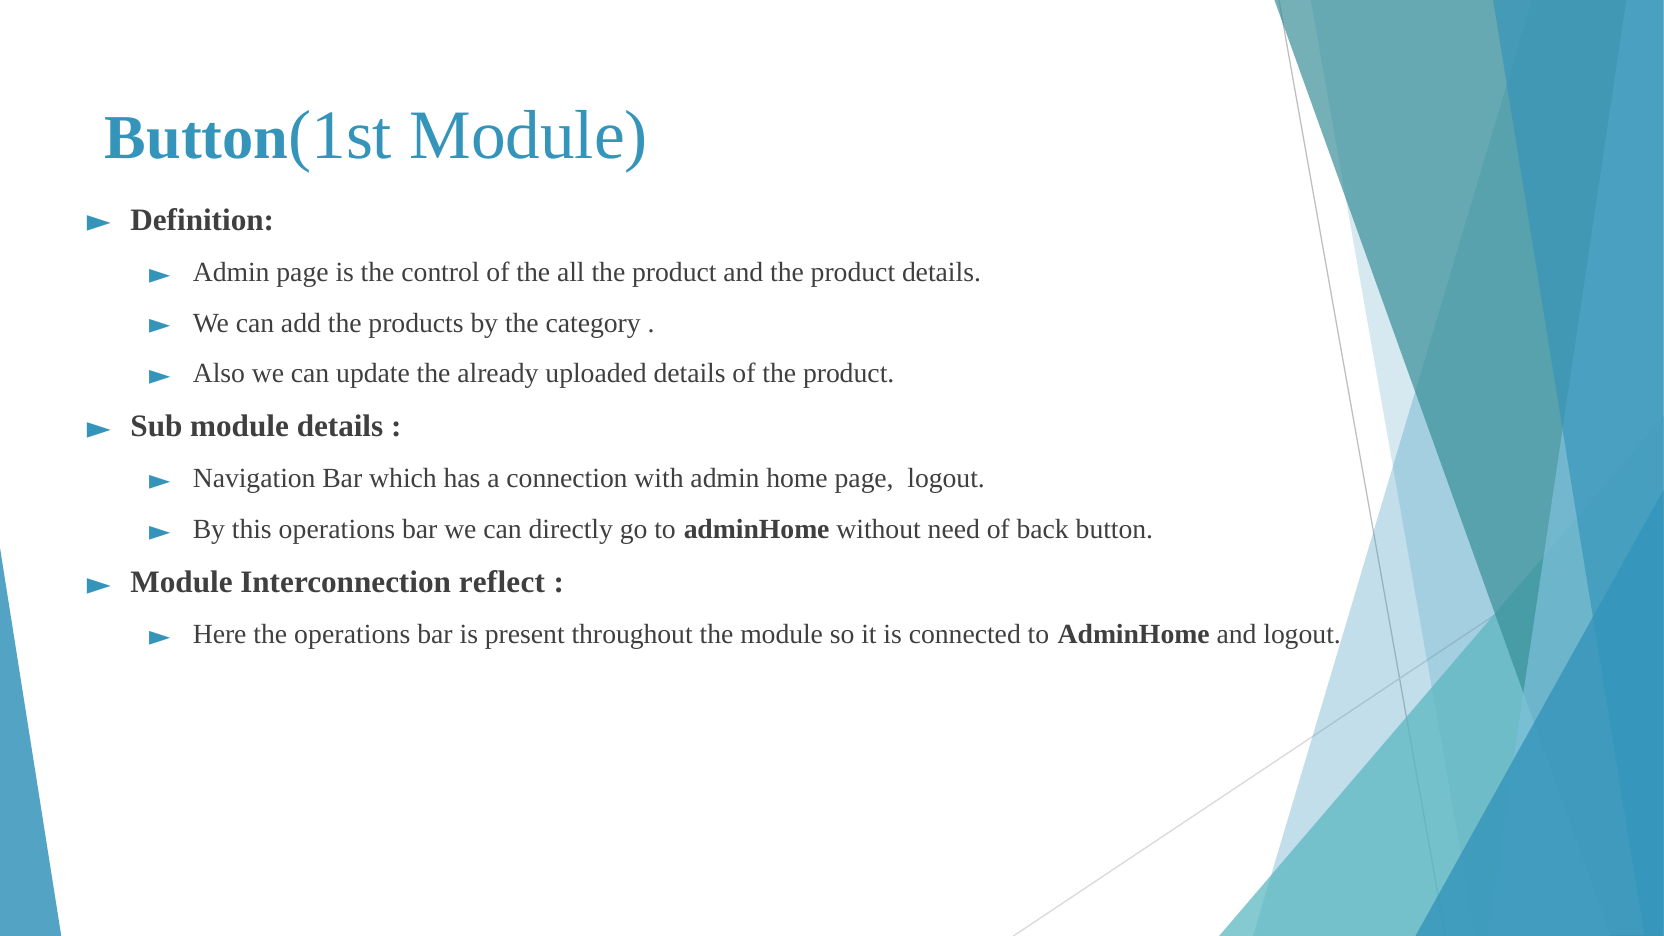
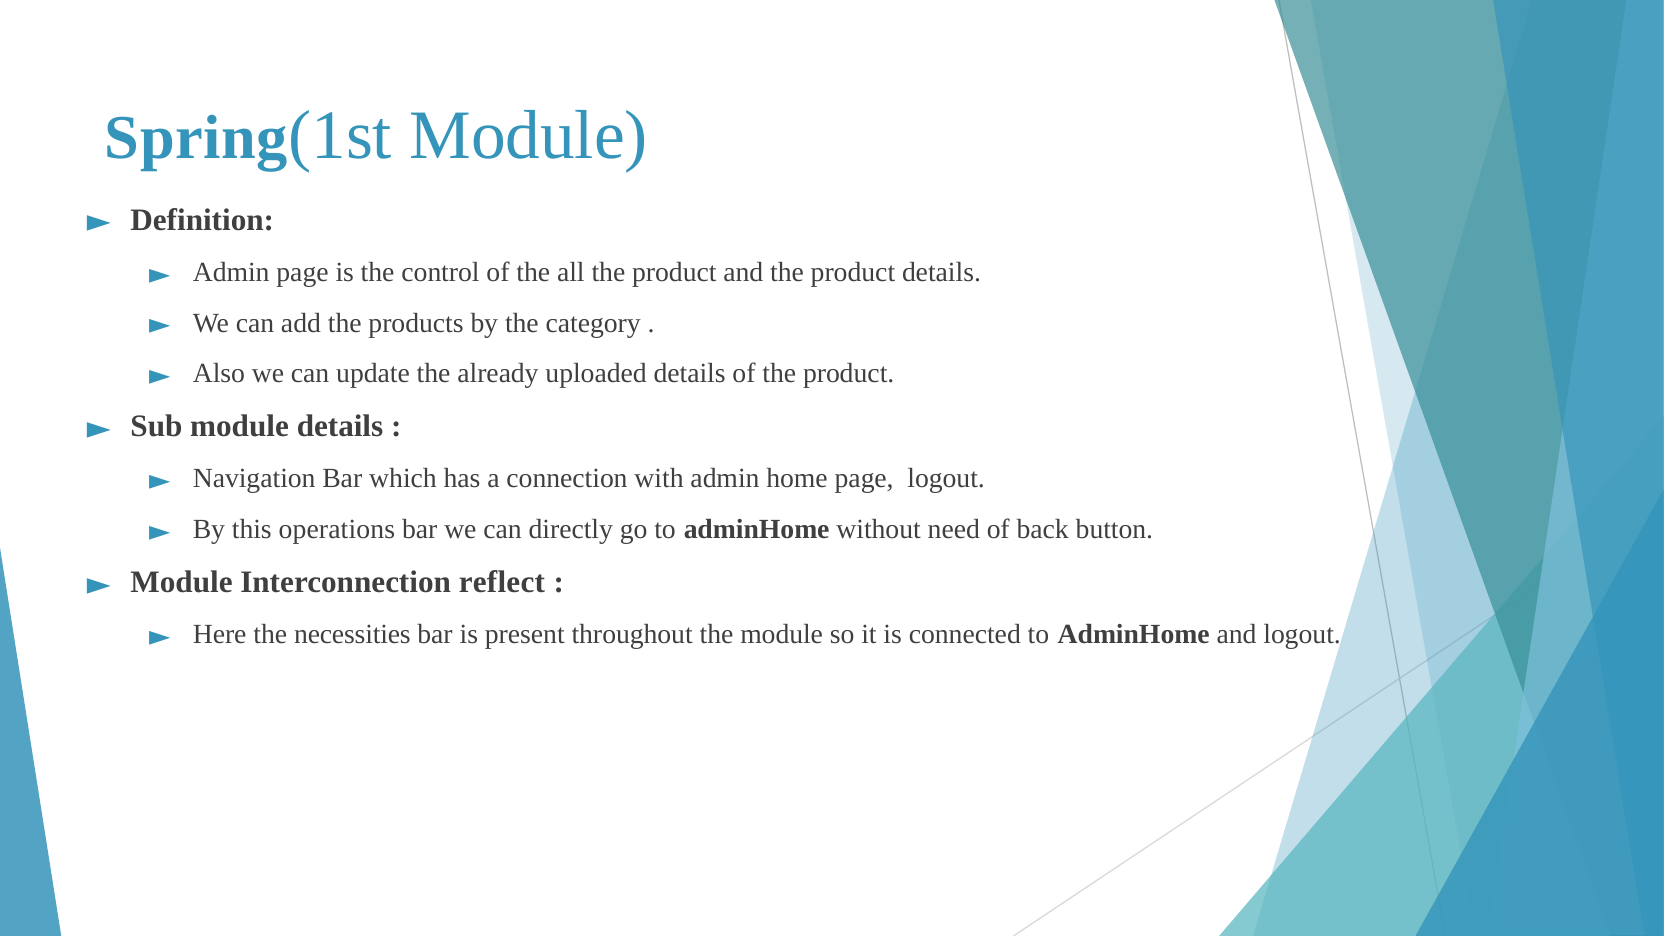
Button: Button -> Spring (196, 138)
the operations: operations -> necessities (352, 635)
